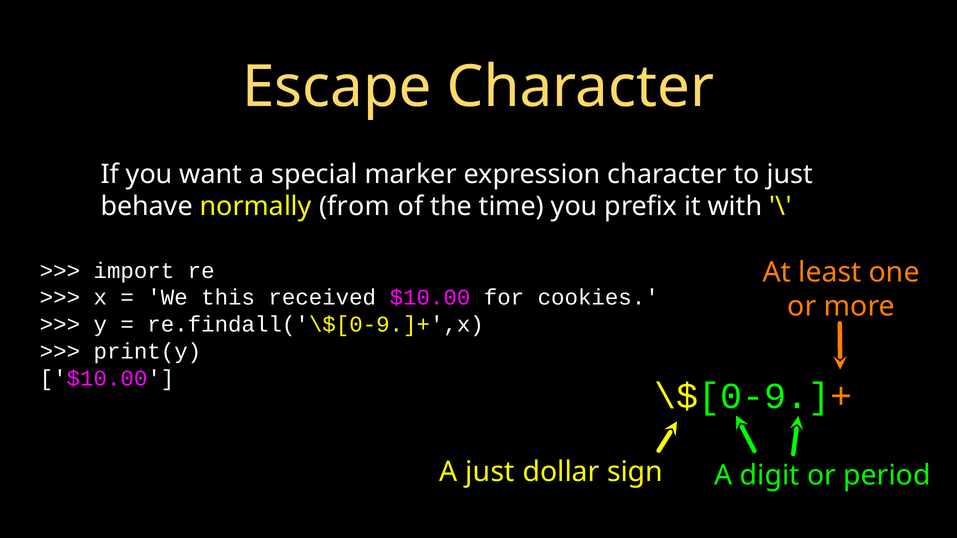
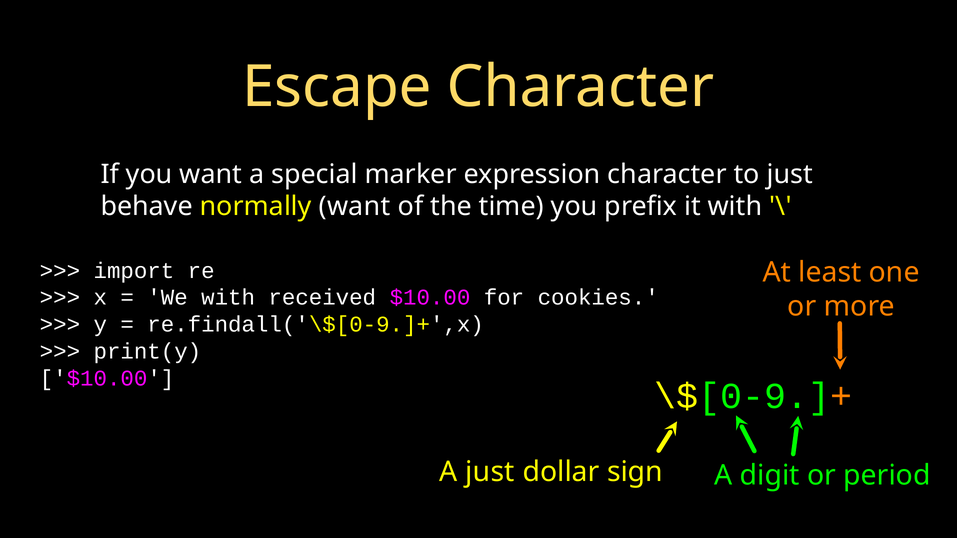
normally from: from -> want (355, 207)
We this: this -> with (228, 298)
